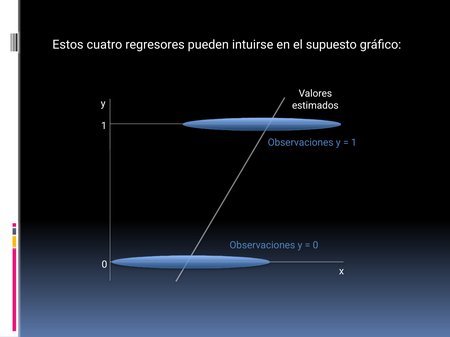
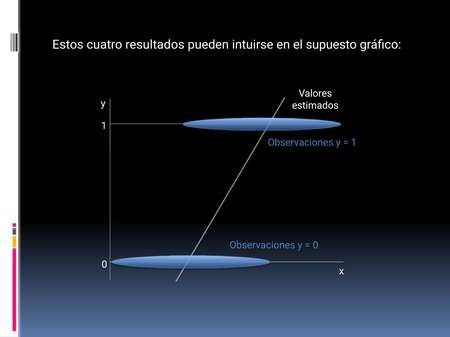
regresores: regresores -> resultados (155, 45)
